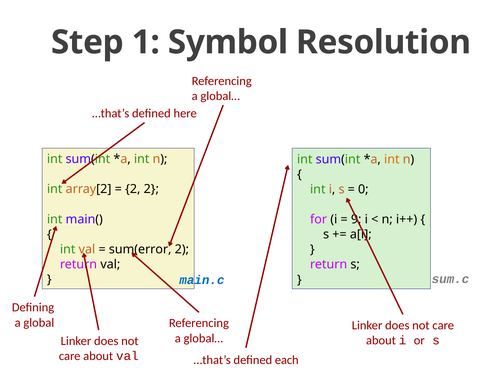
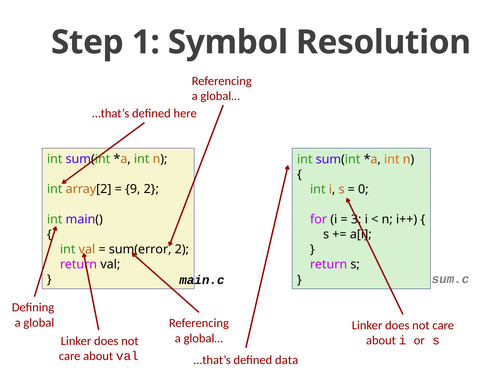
2: 2 -> 9 (133, 189)
9: 9 -> 3 (356, 219)
main.c colour: blue -> black (202, 280)
each: each -> data (287, 360)
